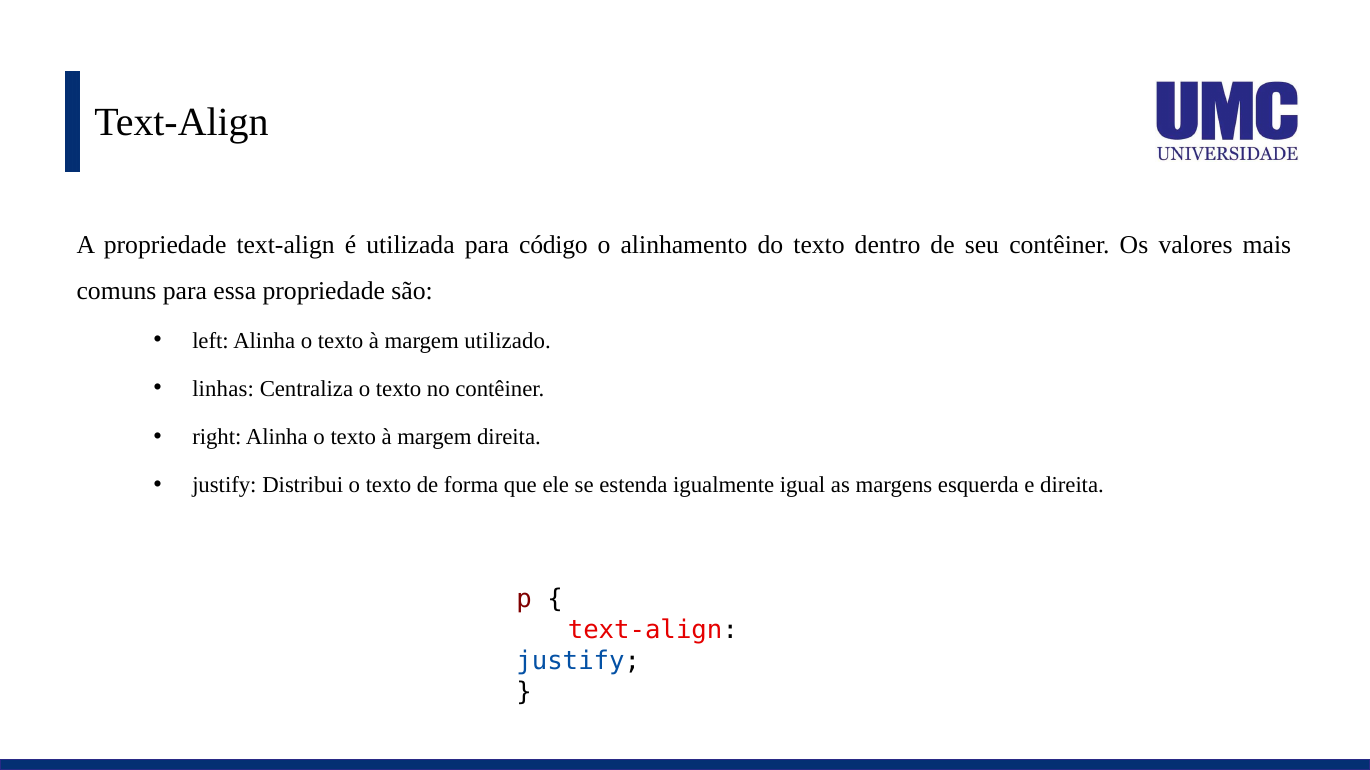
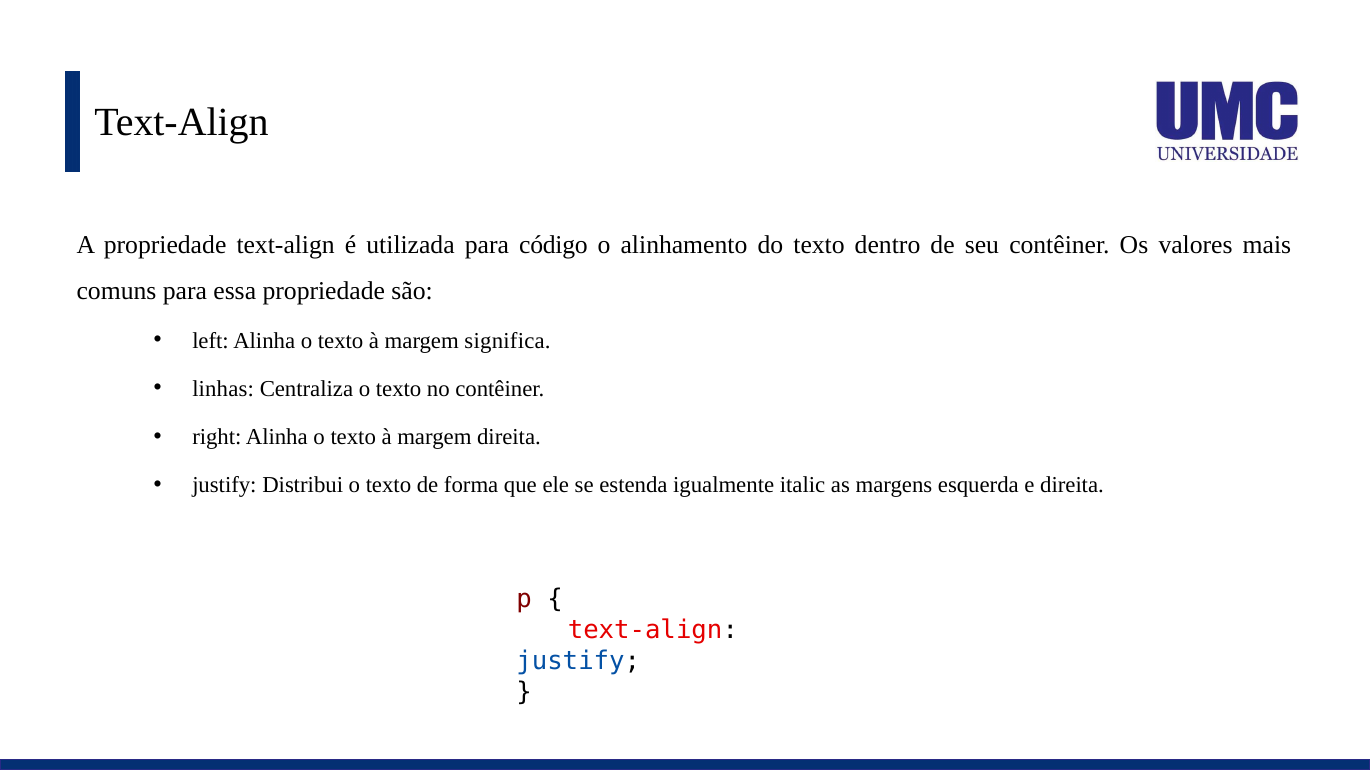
utilizado: utilizado -> significa (508, 341)
igual: igual -> italic (803, 485)
